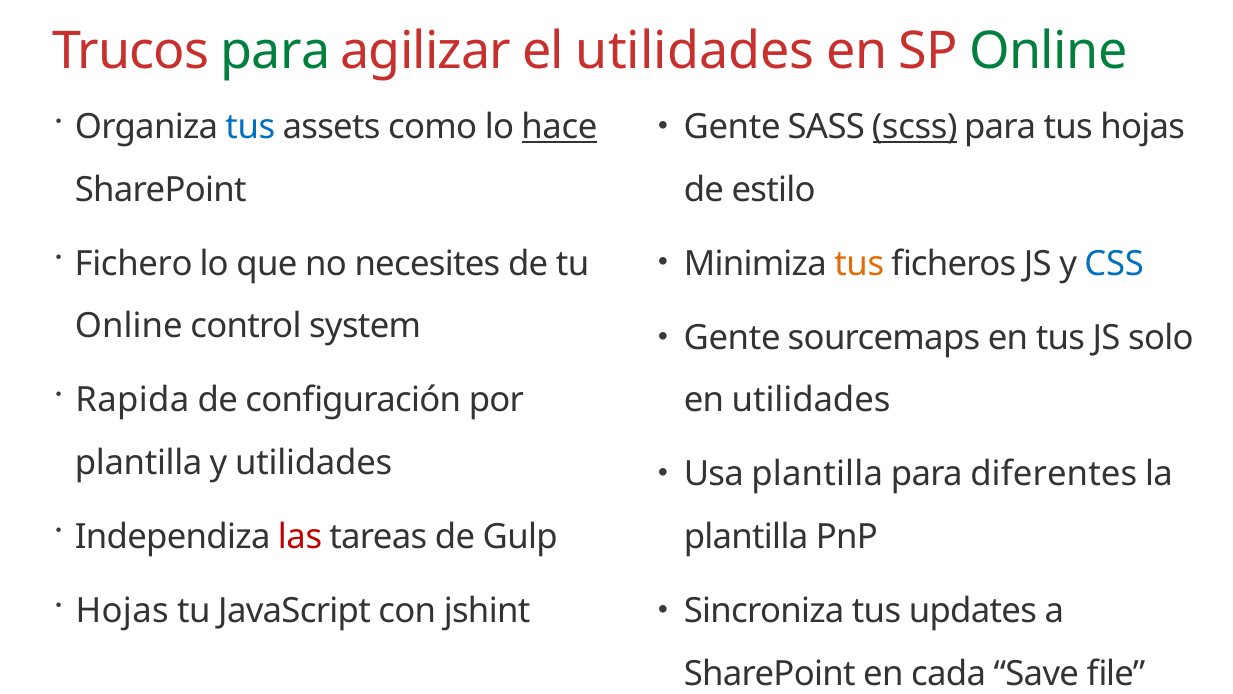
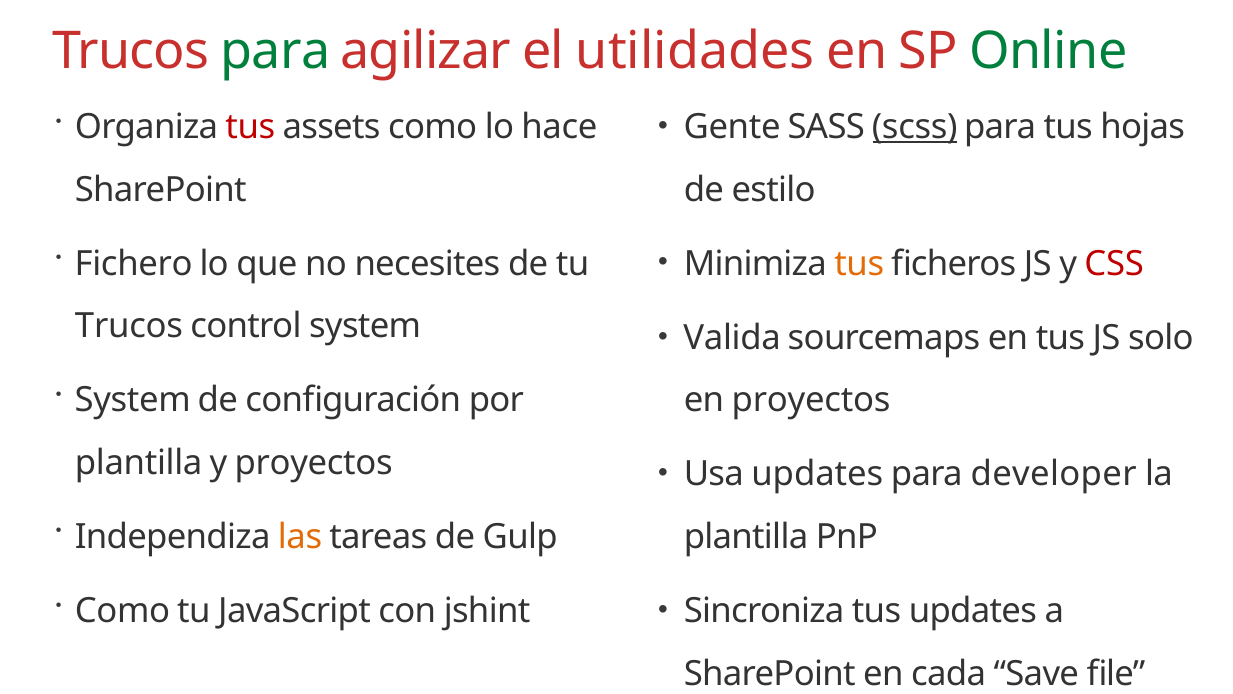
tus colour: blue -> red (250, 127)
hace underline: present -> none (559, 127)
CSS colour: blue -> red (1114, 264)
Online: Online -> Trucos (129, 326)
Gente: Gente -> Valida (732, 338)
Rapida: Rapida -> System (133, 400)
en utilidades: utilidades -> proyectos (811, 400)
y utilidades: utilidades -> proyectos (314, 463)
Usa plantilla: plantilla -> updates (817, 474)
diferentes: diferentes -> developer (1054, 474)
las colour: red -> orange (300, 537)
Hojas: Hojas -> Como (123, 611)
